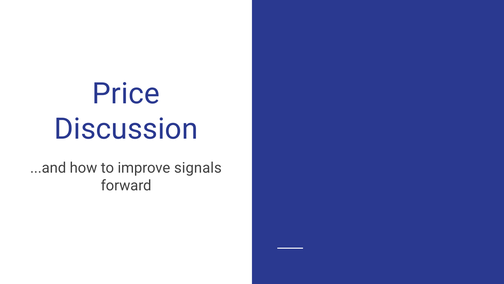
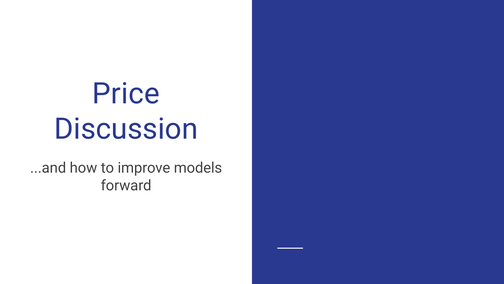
signals: signals -> models (198, 168)
